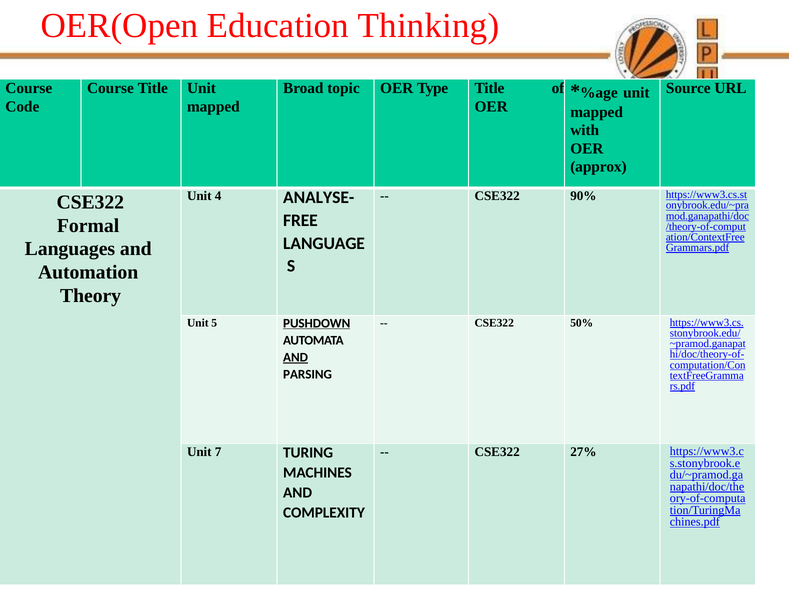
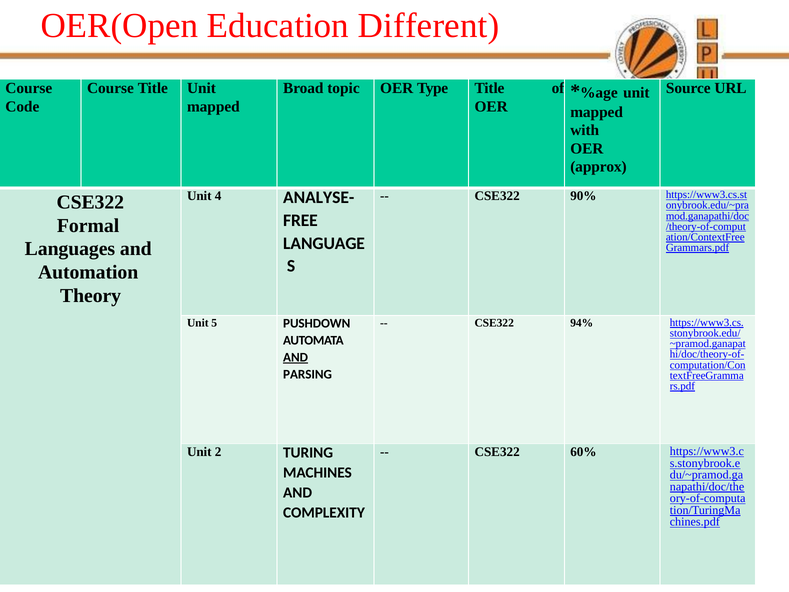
Thinking: Thinking -> Different (429, 26)
PUSHDOWN underline: present -> none (317, 323)
50%: 50% -> 94% (582, 323)
7: 7 -> 2 (218, 452)
27%: 27% -> 60% (583, 452)
